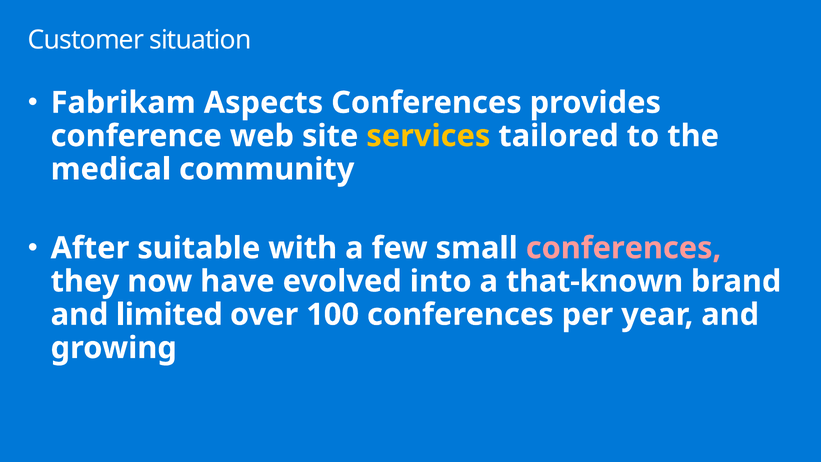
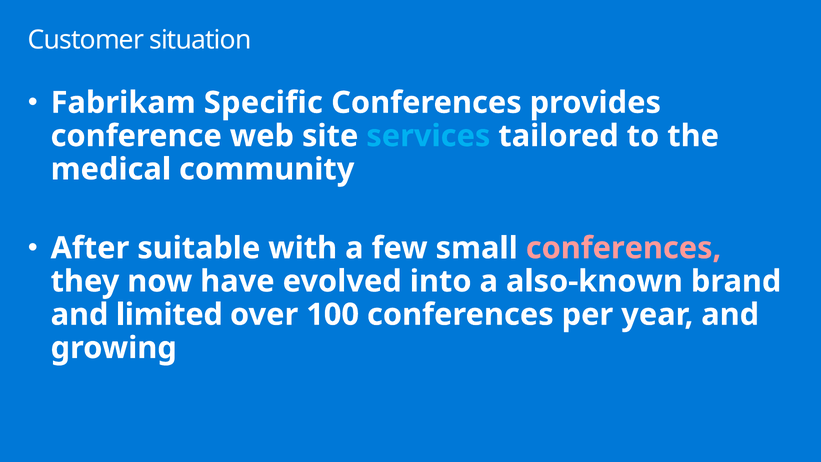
Aspects: Aspects -> Specific (263, 103)
services colour: yellow -> light blue (428, 136)
that-known: that-known -> also-known (594, 281)
